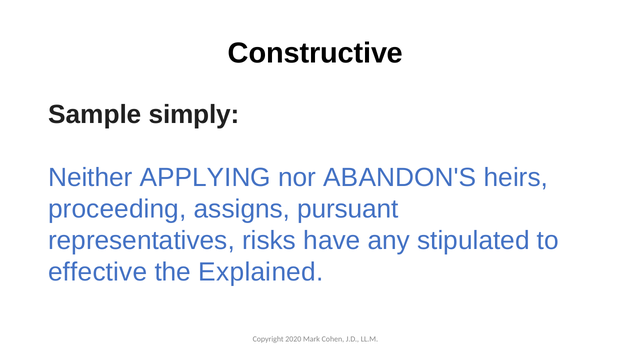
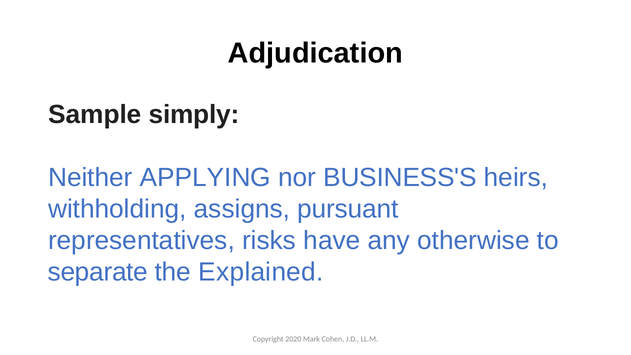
Constructive: Constructive -> Adjudication (315, 53)
ABANDON'S: ABANDON'S -> BUSINESS'S (400, 177)
proceeding: proceeding -> withholding (117, 209)
stipulated: stipulated -> otherwise (473, 241)
effective: effective -> separate (98, 272)
